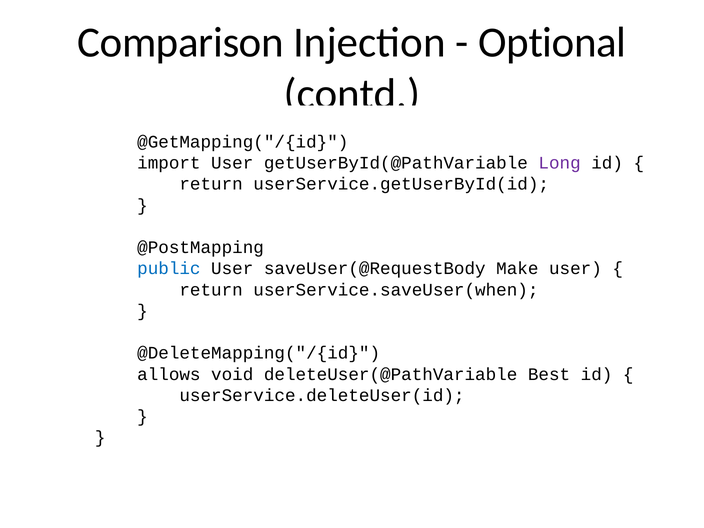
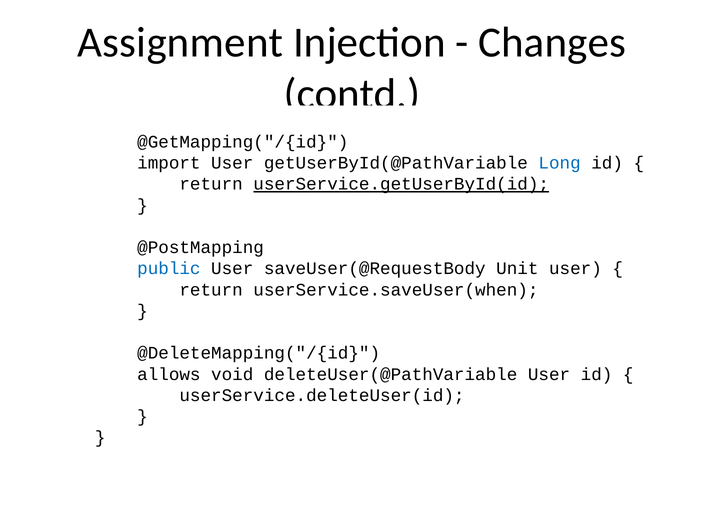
Comparison: Comparison -> Assignment (180, 42)
Optional: Optional -> Changes (552, 42)
Long colour: purple -> blue (560, 163)
userService.getUserById(id underline: none -> present (401, 184)
Make: Make -> Unit (517, 269)
deleteUser(@PathVariable Best: Best -> User (549, 374)
